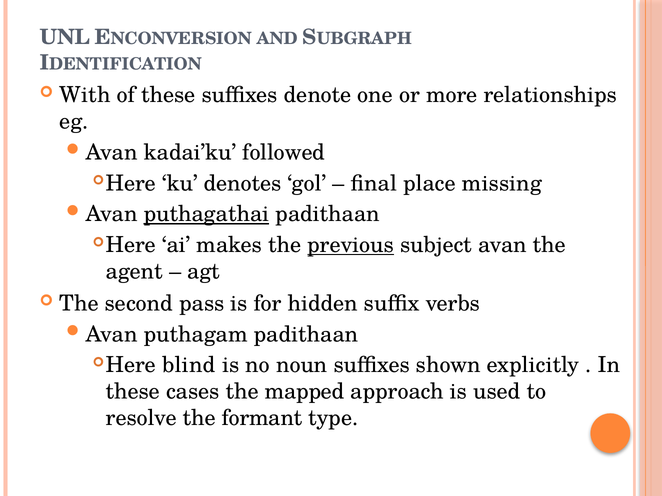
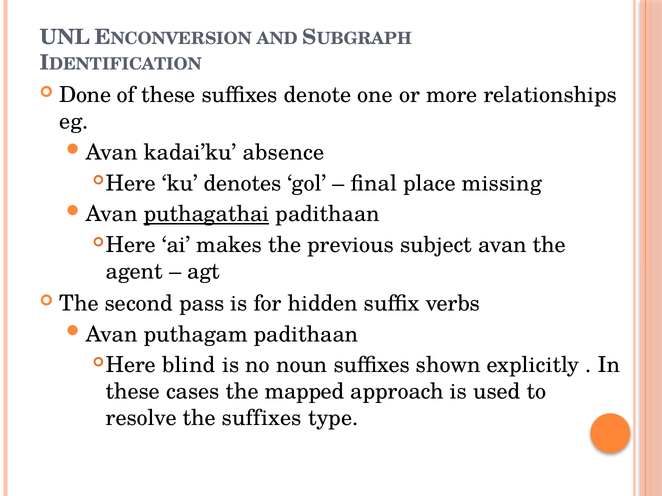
With: With -> Done (85, 95)
followed: followed -> absence (284, 153)
previous underline: present -> none (351, 245)
the formant: formant -> suffixes (262, 419)
